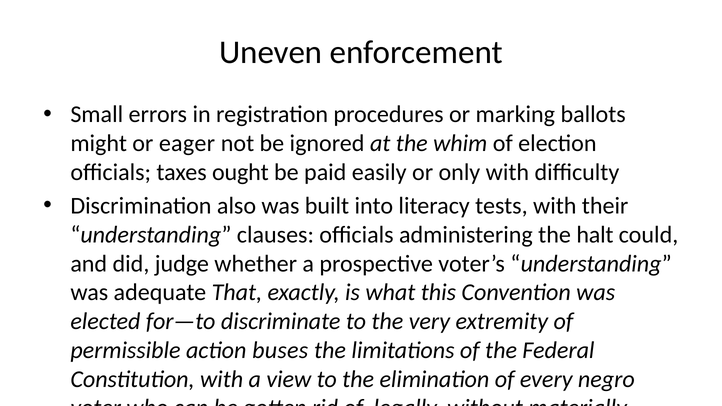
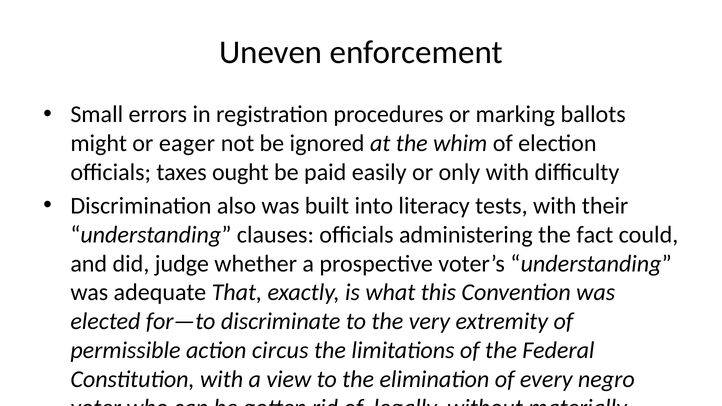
halt: halt -> fact (595, 235)
buses: buses -> circus (280, 350)
